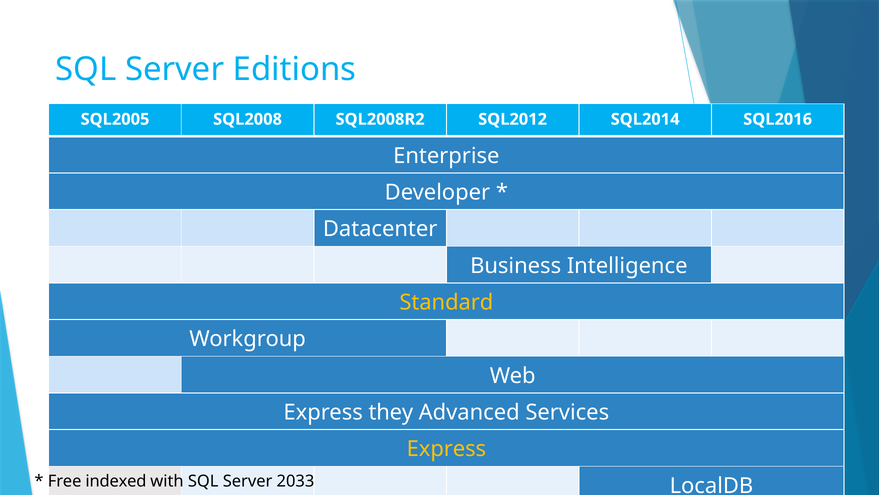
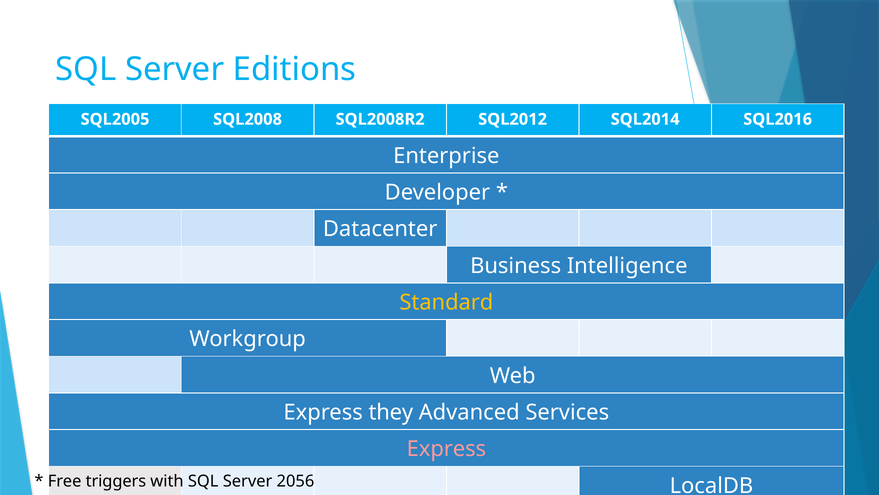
Express colour: yellow -> pink (446, 449)
indexed: indexed -> triggers (116, 481)
2033: 2033 -> 2056 (295, 481)
